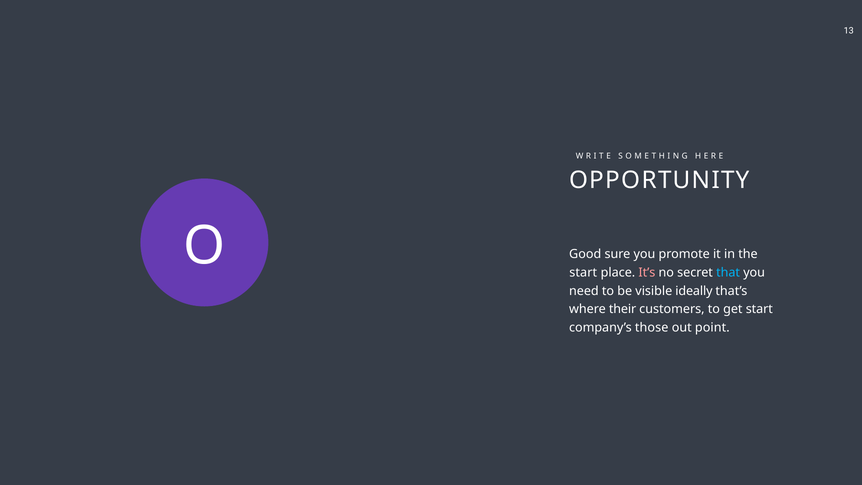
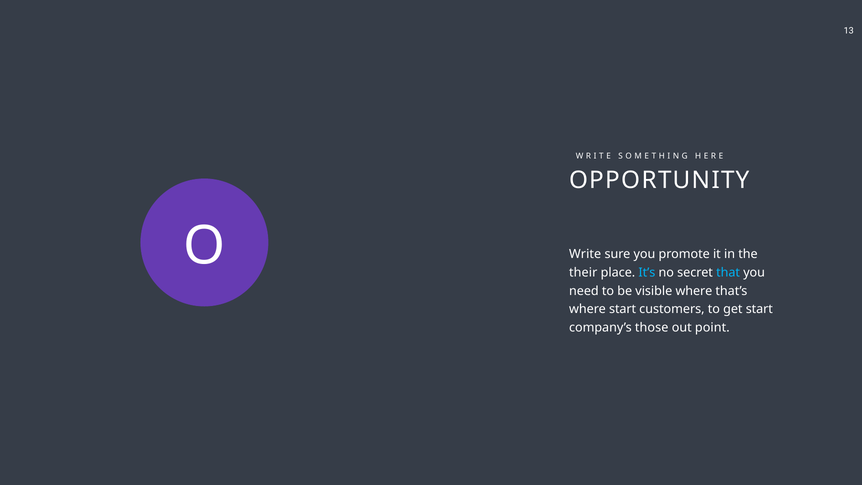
Good: Good -> Write (585, 254)
start: start -> their (583, 273)
It’s colour: pink -> light blue (647, 273)
visible ideally: ideally -> where (694, 291)
where their: their -> start (623, 309)
